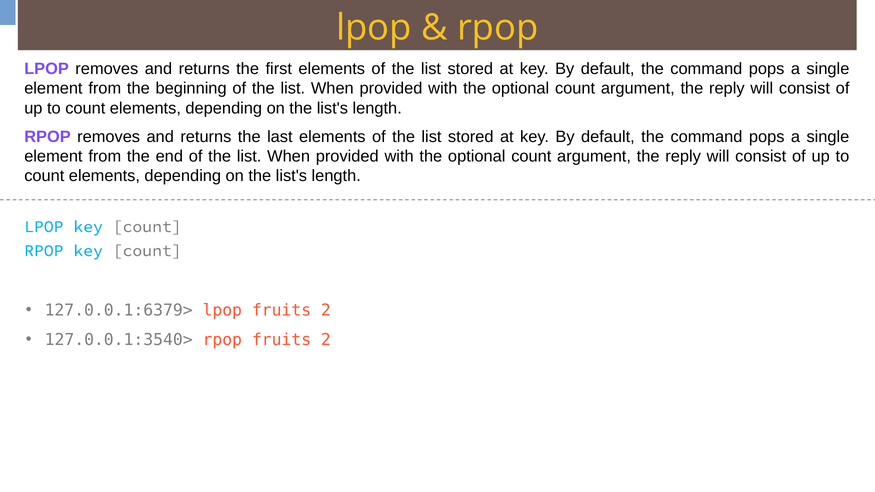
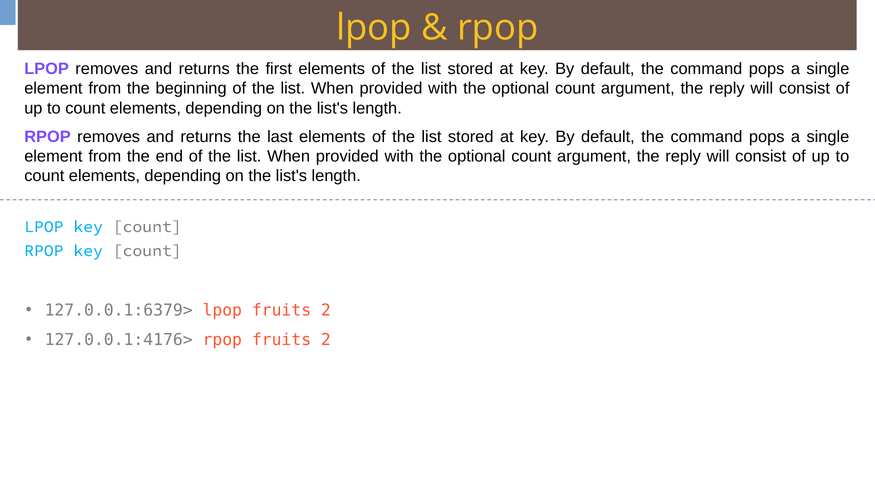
127.0.0.1:3540>: 127.0.0.1:3540> -> 127.0.0.1:4176> (119, 340)
